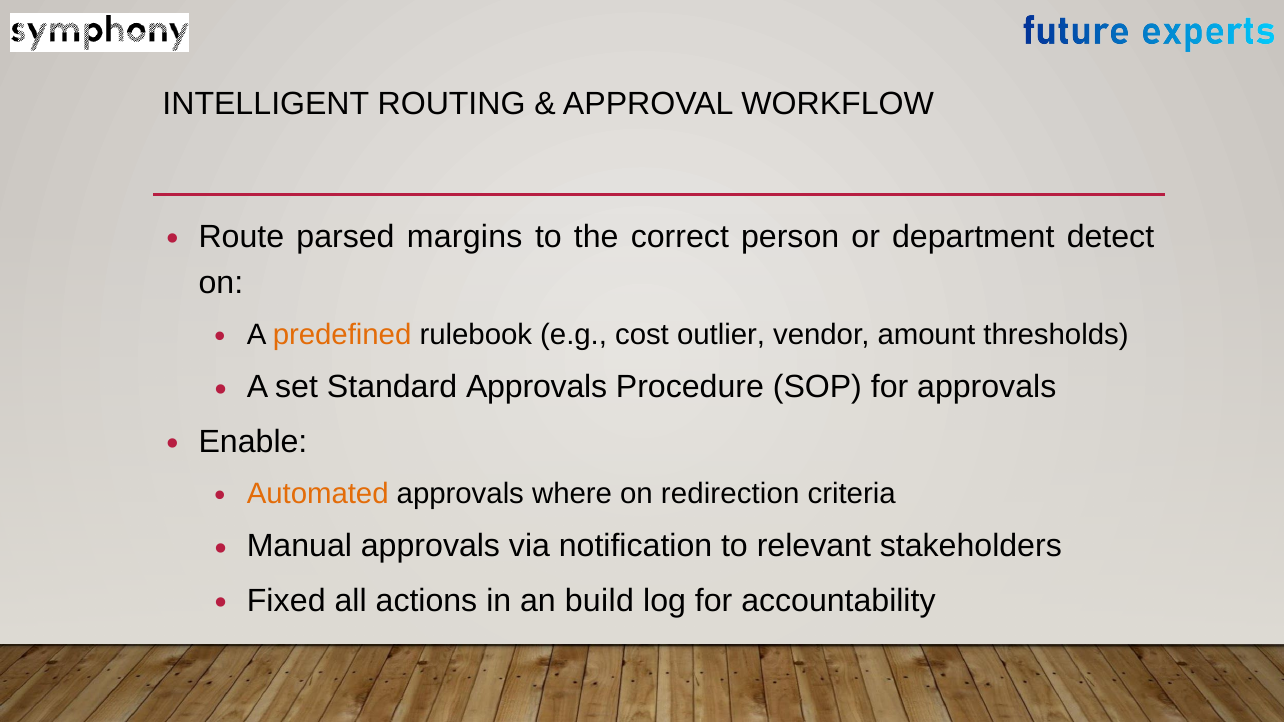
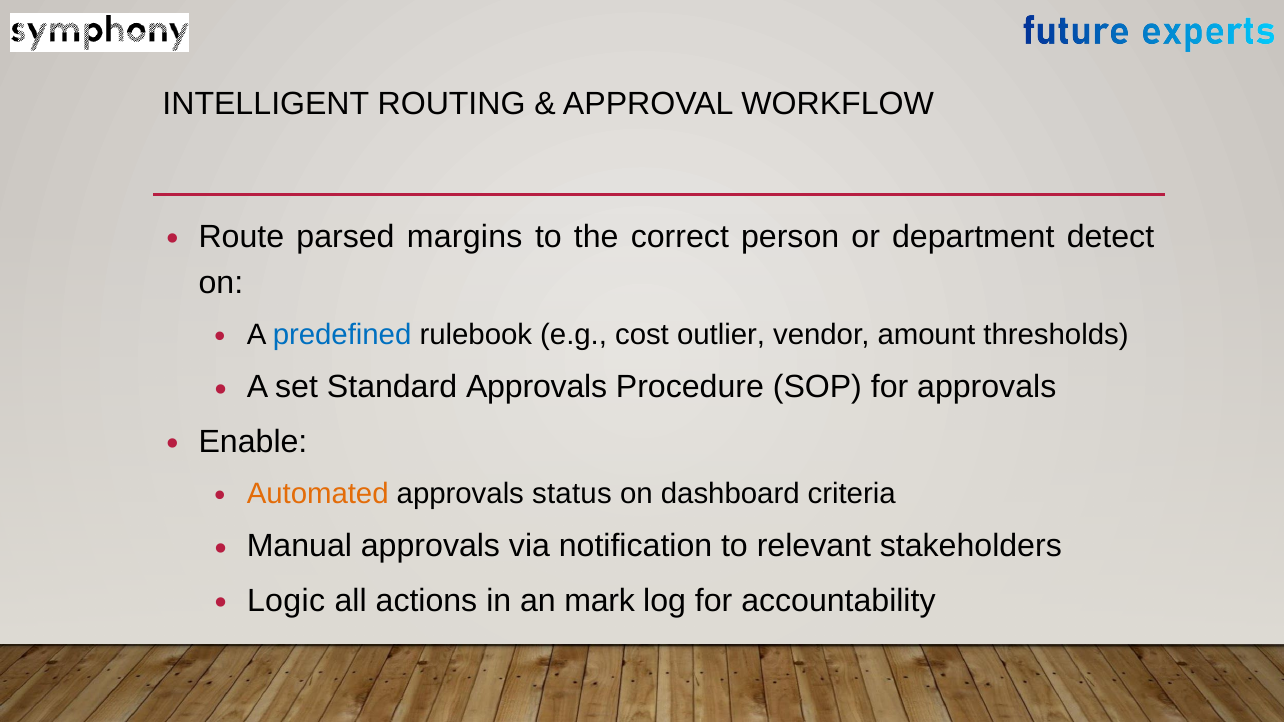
predefined colour: orange -> blue (342, 335)
where: where -> status (572, 494)
redirection: redirection -> dashboard (730, 494)
Fixed: Fixed -> Logic (286, 601)
build: build -> mark (600, 601)
